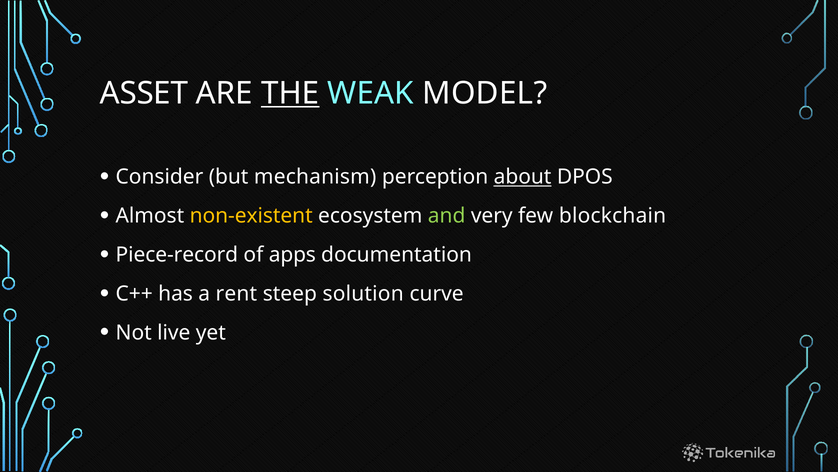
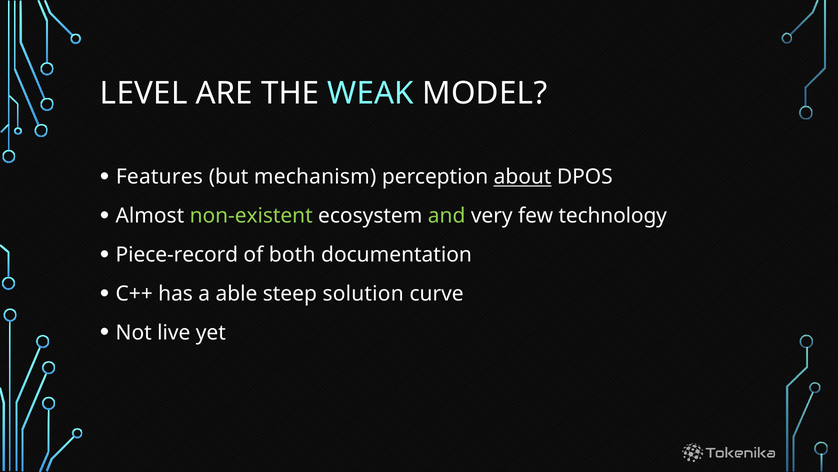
ASSET: ASSET -> LEVEL (144, 93)
THE underline: present -> none (290, 93)
Consider: Consider -> Features (159, 177)
non-existent colour: yellow -> light green (251, 216)
blockchain: blockchain -> technology (613, 216)
apps: apps -> both (292, 255)
rent: rent -> able (236, 294)
